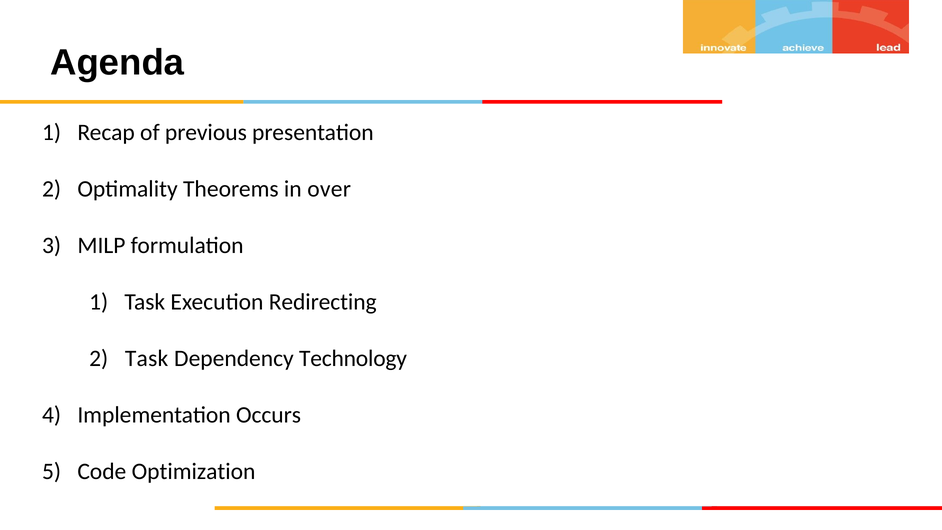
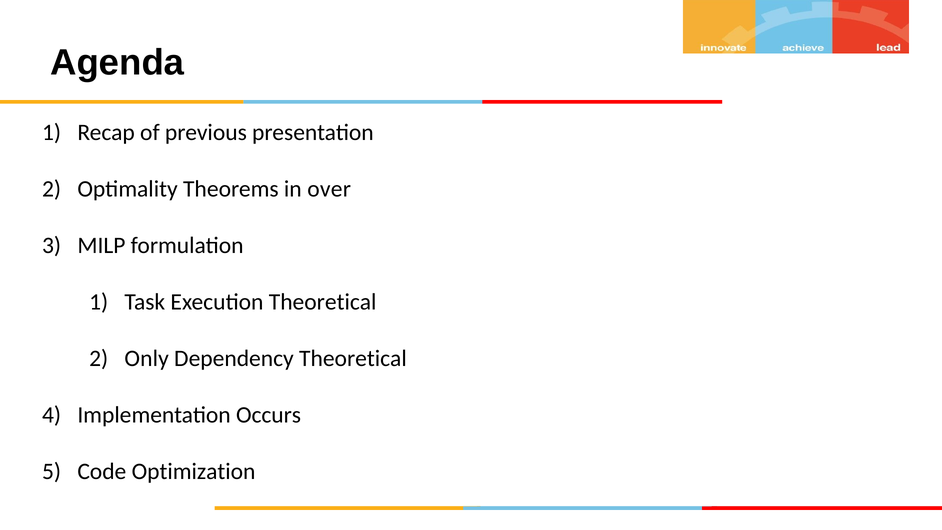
Execution Redirecting: Redirecting -> Theoretical (323, 302)
Task: Task -> Only (147, 358)
Dependency Technology: Technology -> Theoretical (353, 358)
